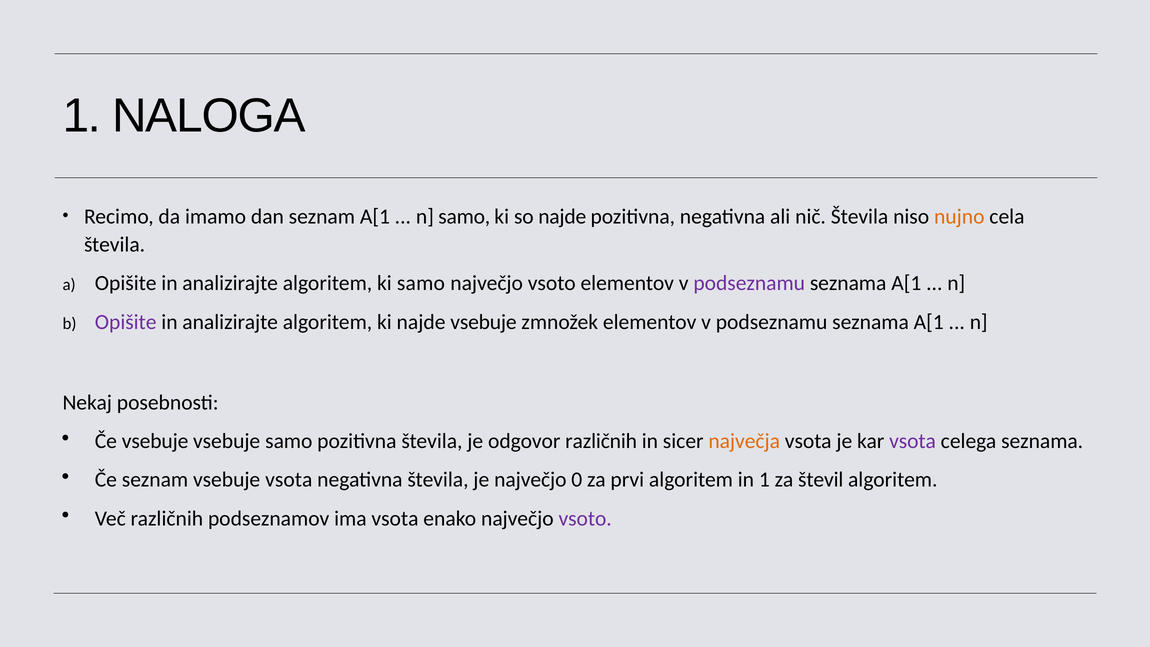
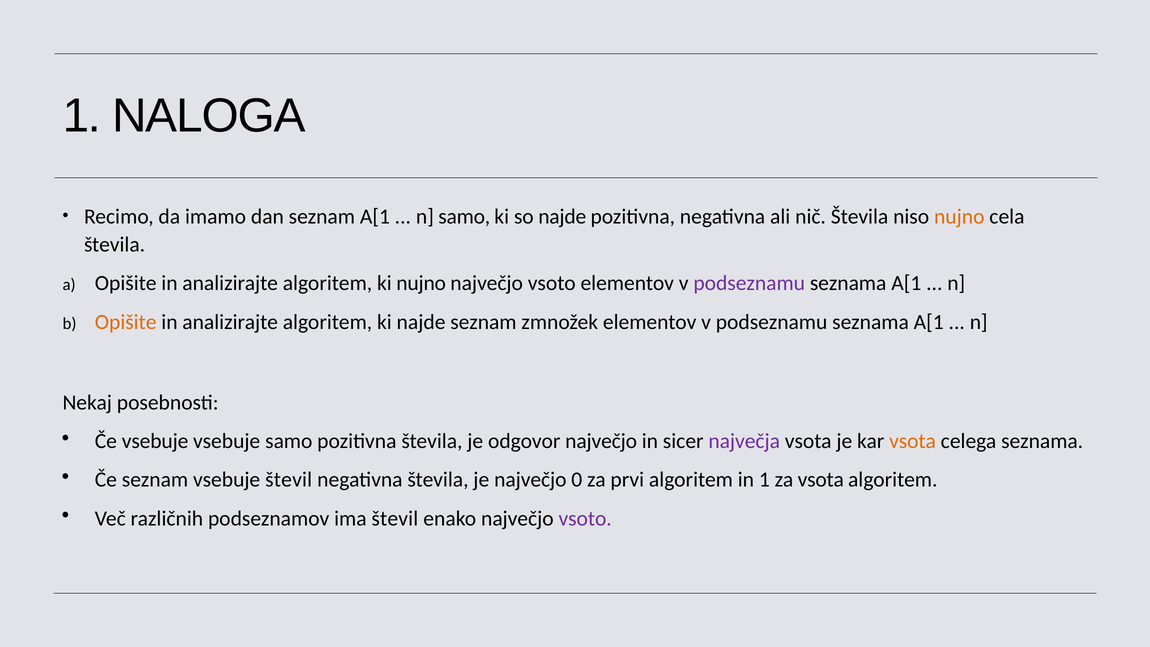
ki samo: samo -> nujno (421, 283)
Opišite colour: purple -> orange (126, 322)
najde vsebuje: vsebuje -> seznam (483, 322)
odgovor različnih: različnih -> največjo (601, 441)
največja colour: orange -> purple (744, 441)
vsota colour: purple -> orange (913, 441)
vsebuje vsota: vsota -> števil (289, 480)
za števil: števil -> vsota (821, 480)
ima vsota: vsota -> števil (395, 518)
